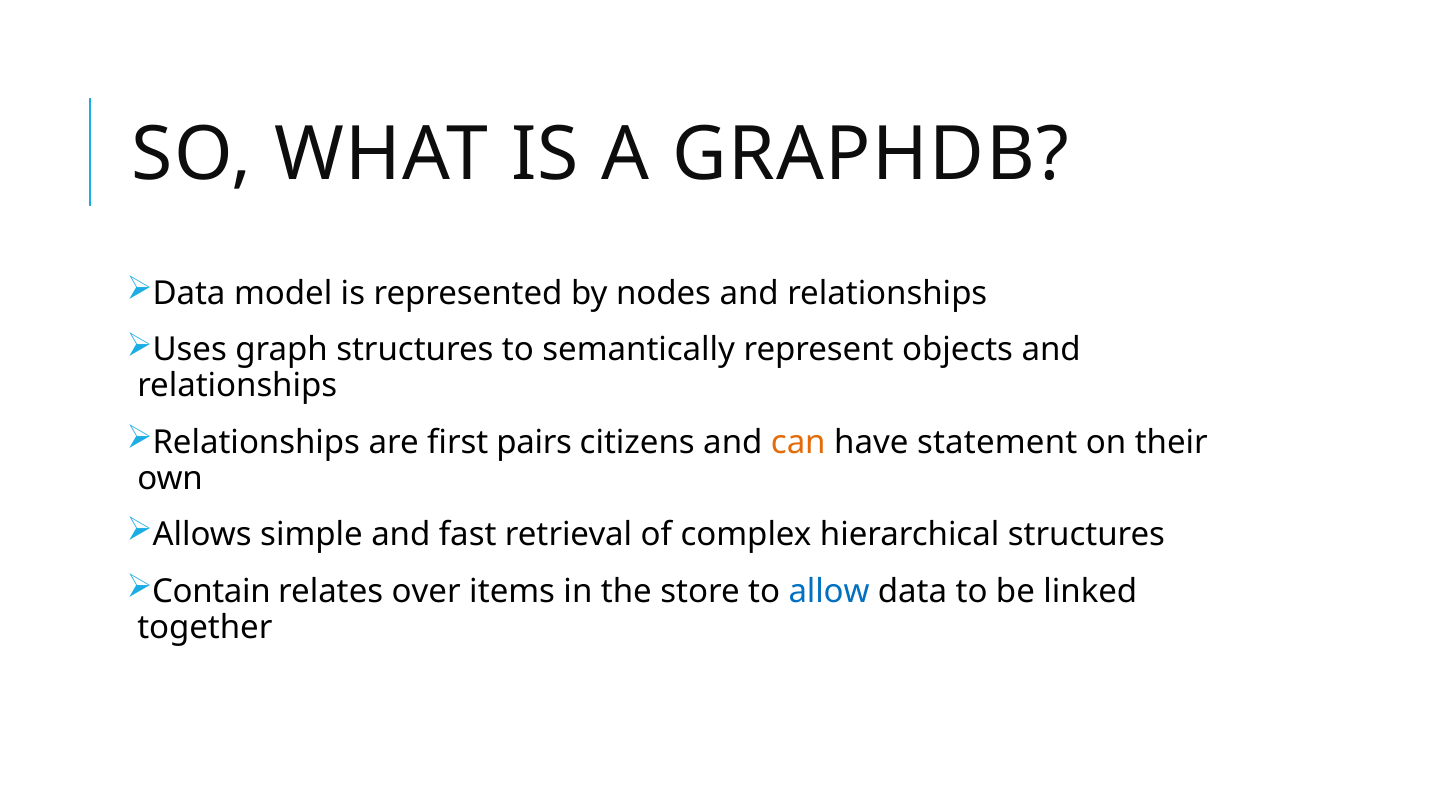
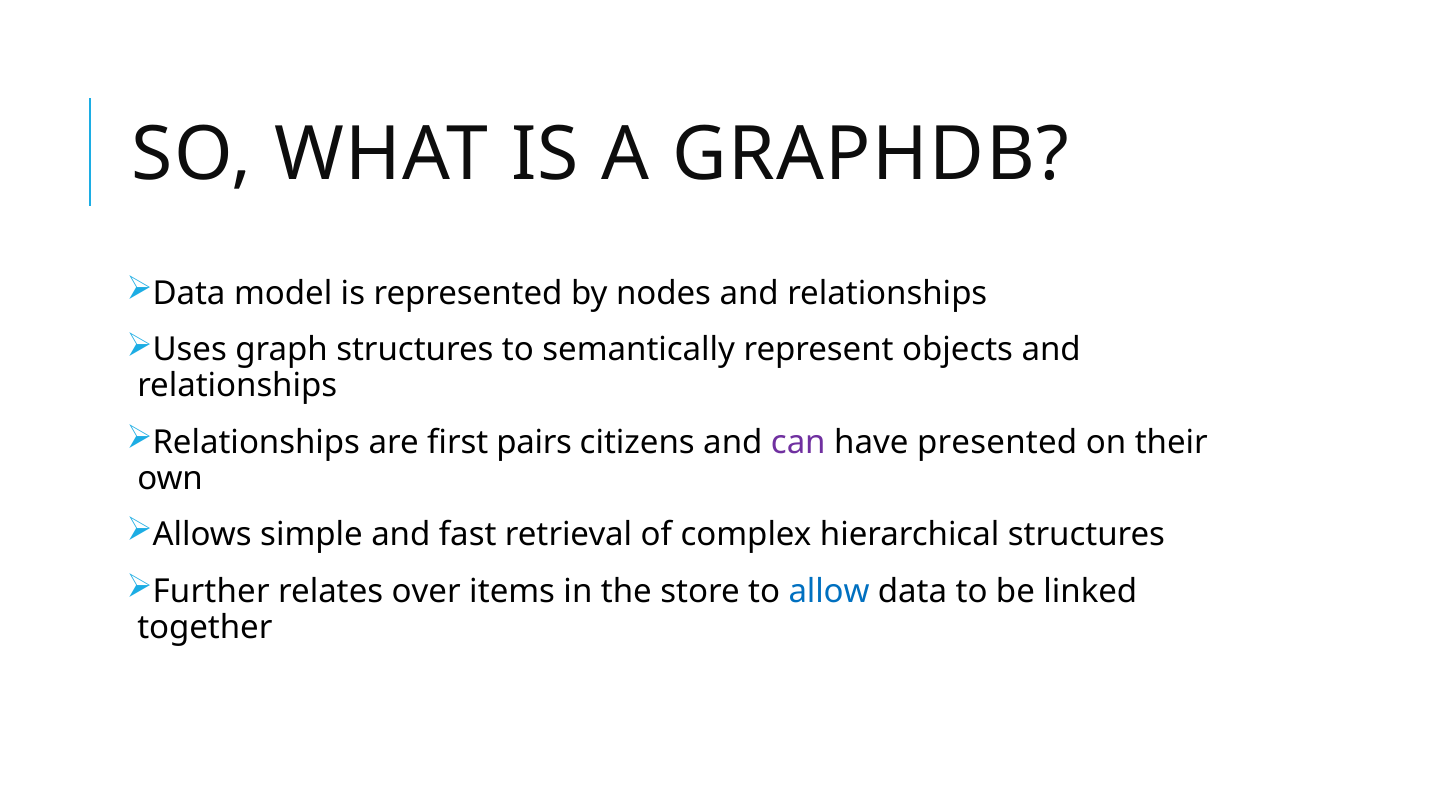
can colour: orange -> purple (798, 443)
statement: statement -> presented (997, 443)
Contain: Contain -> Further (211, 592)
